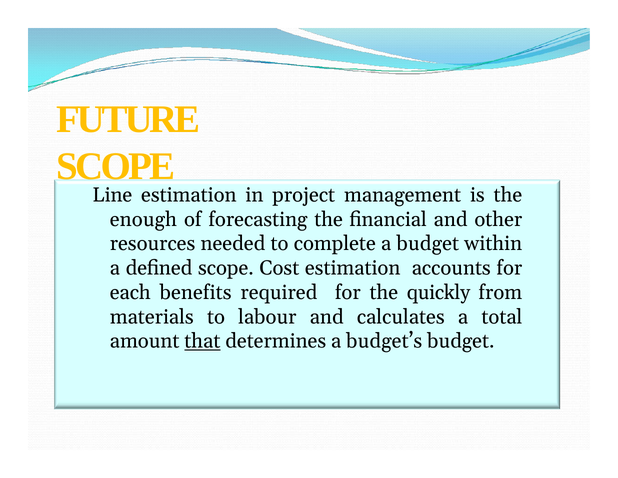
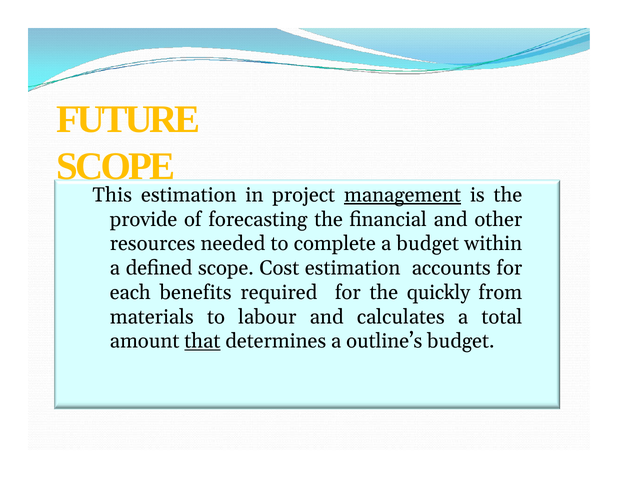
Line: Line -> This (112, 195)
management underline: none -> present (403, 195)
enough: enough -> provide (144, 219)
budget’s: budget’s -> outline’s (384, 341)
